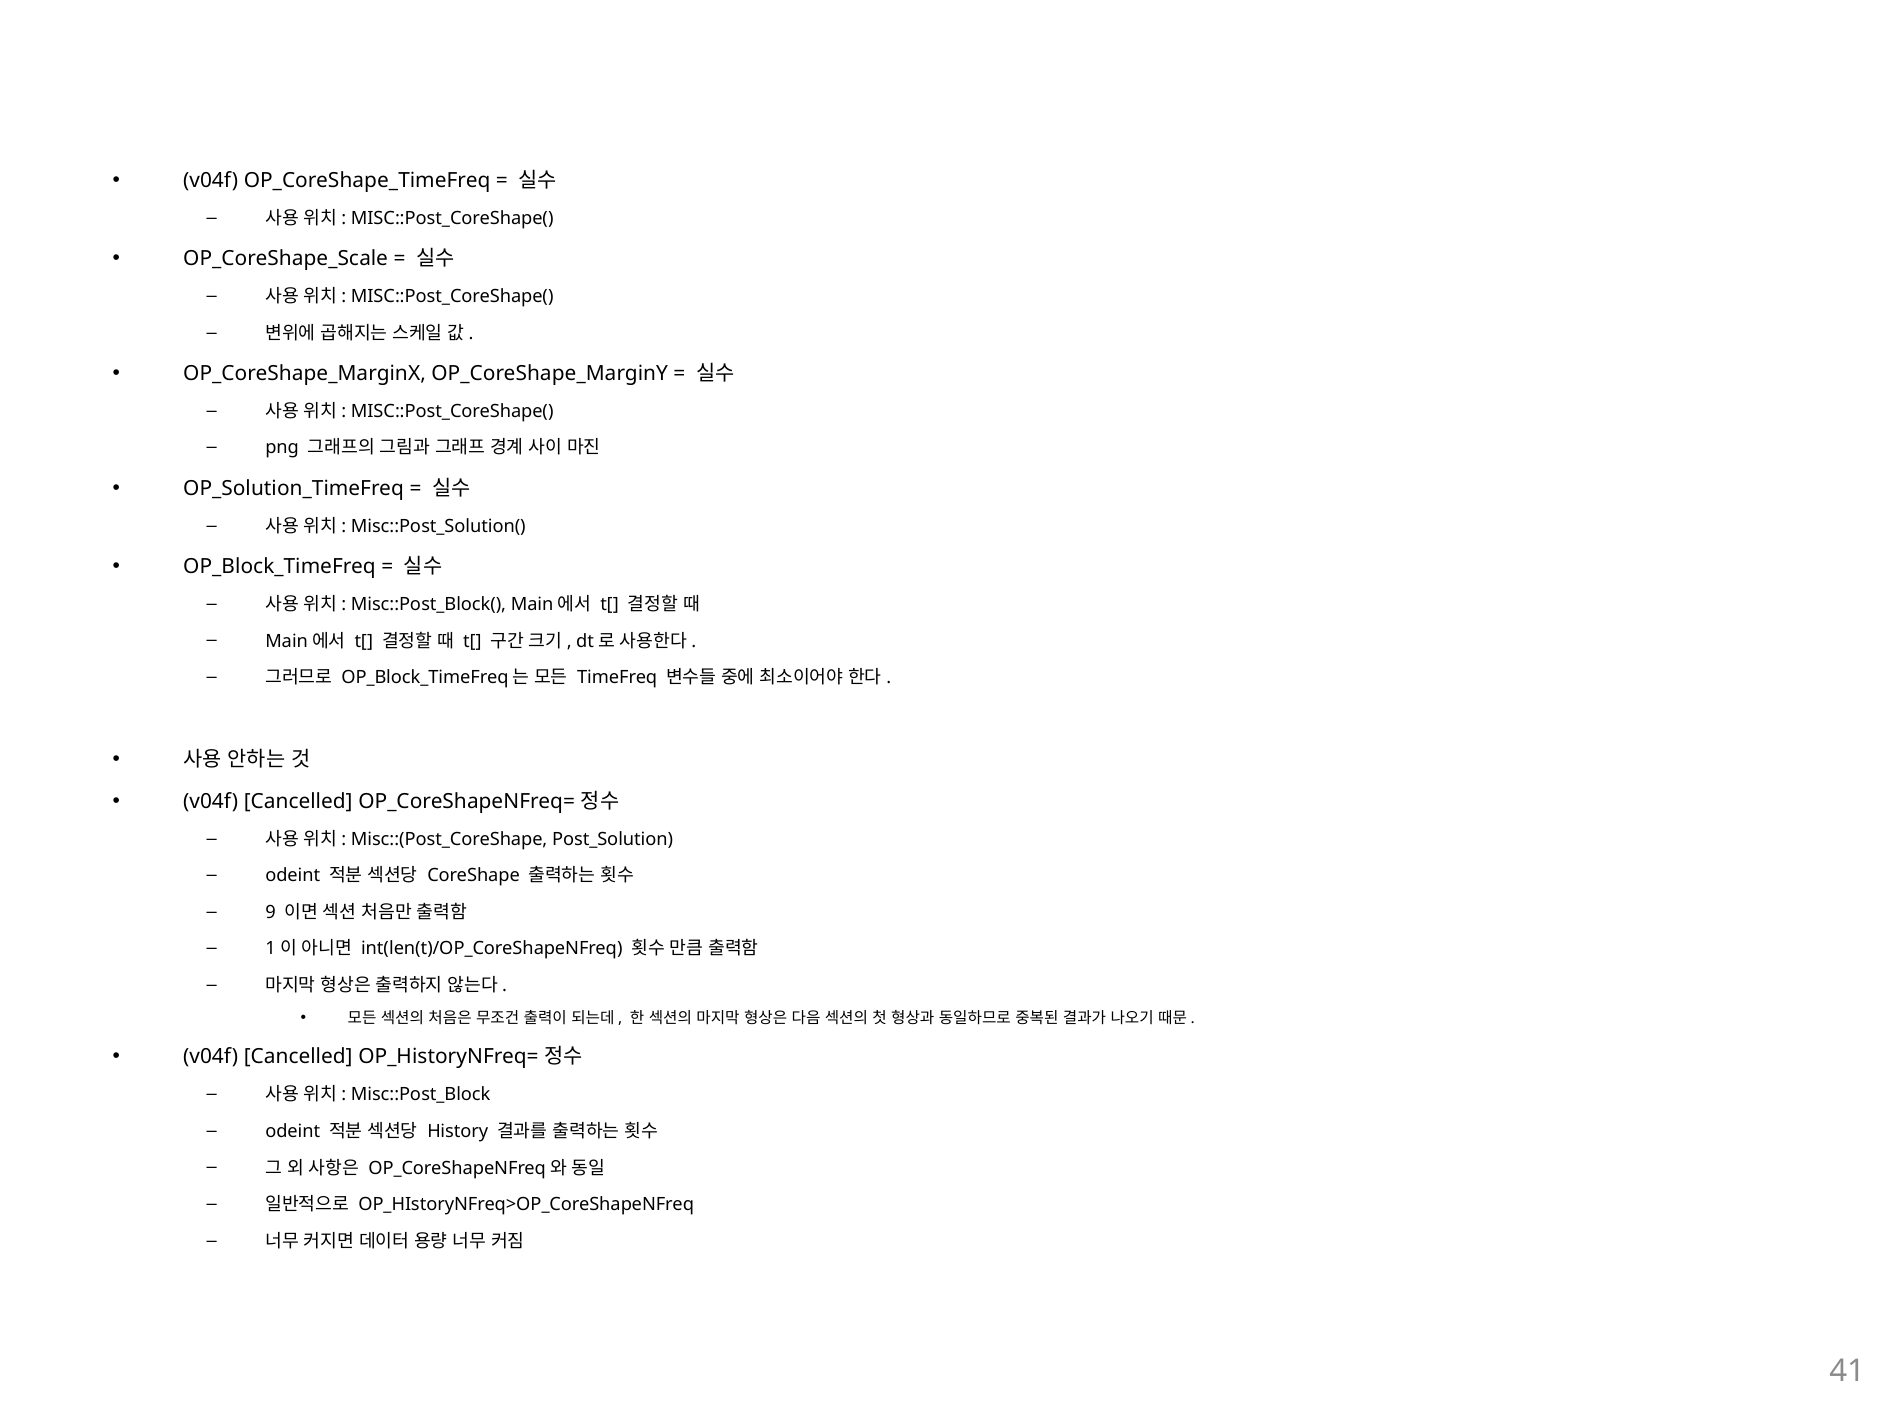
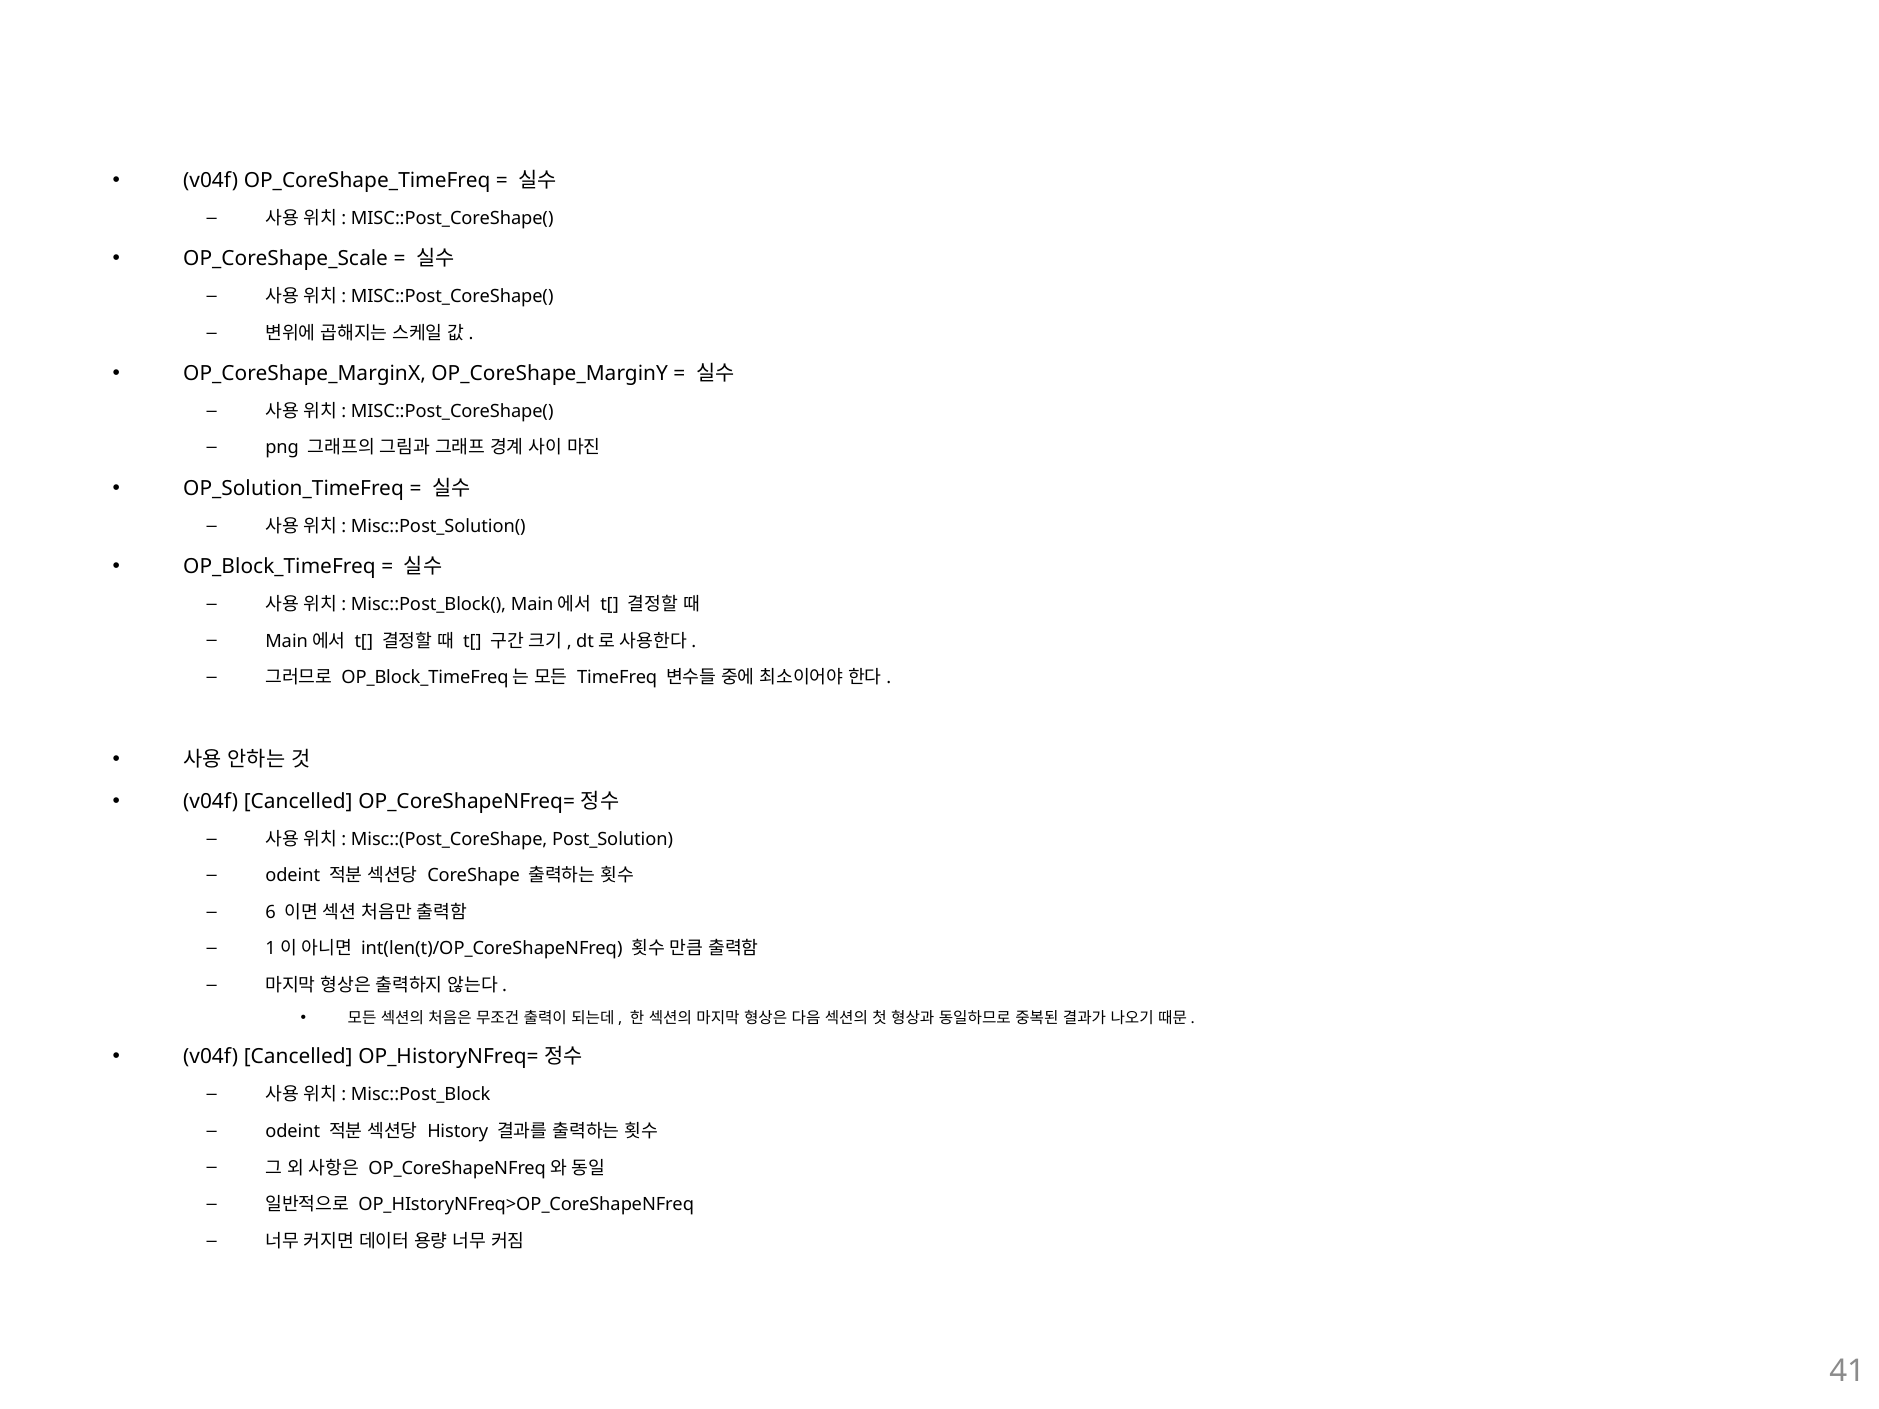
9: 9 -> 6 (271, 912)
